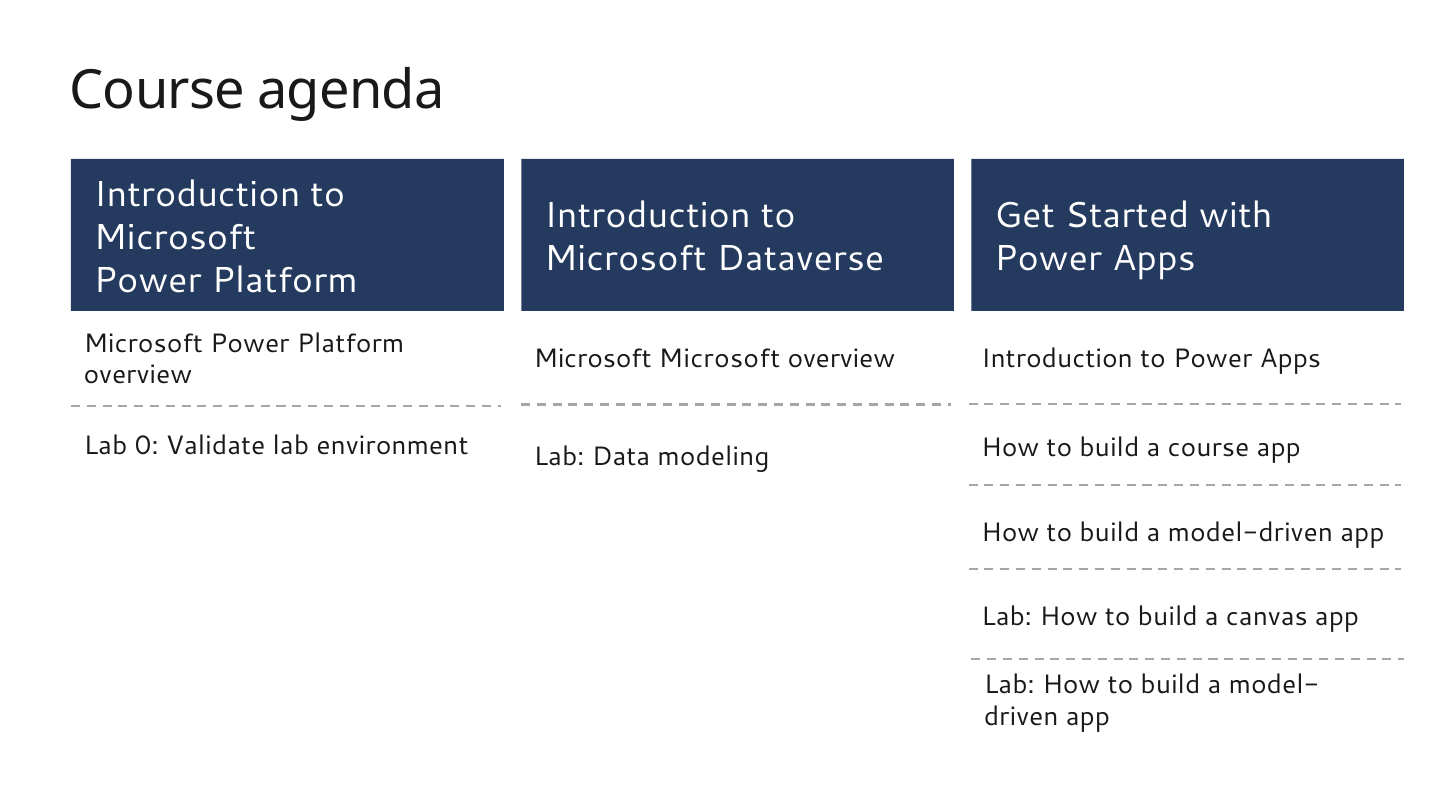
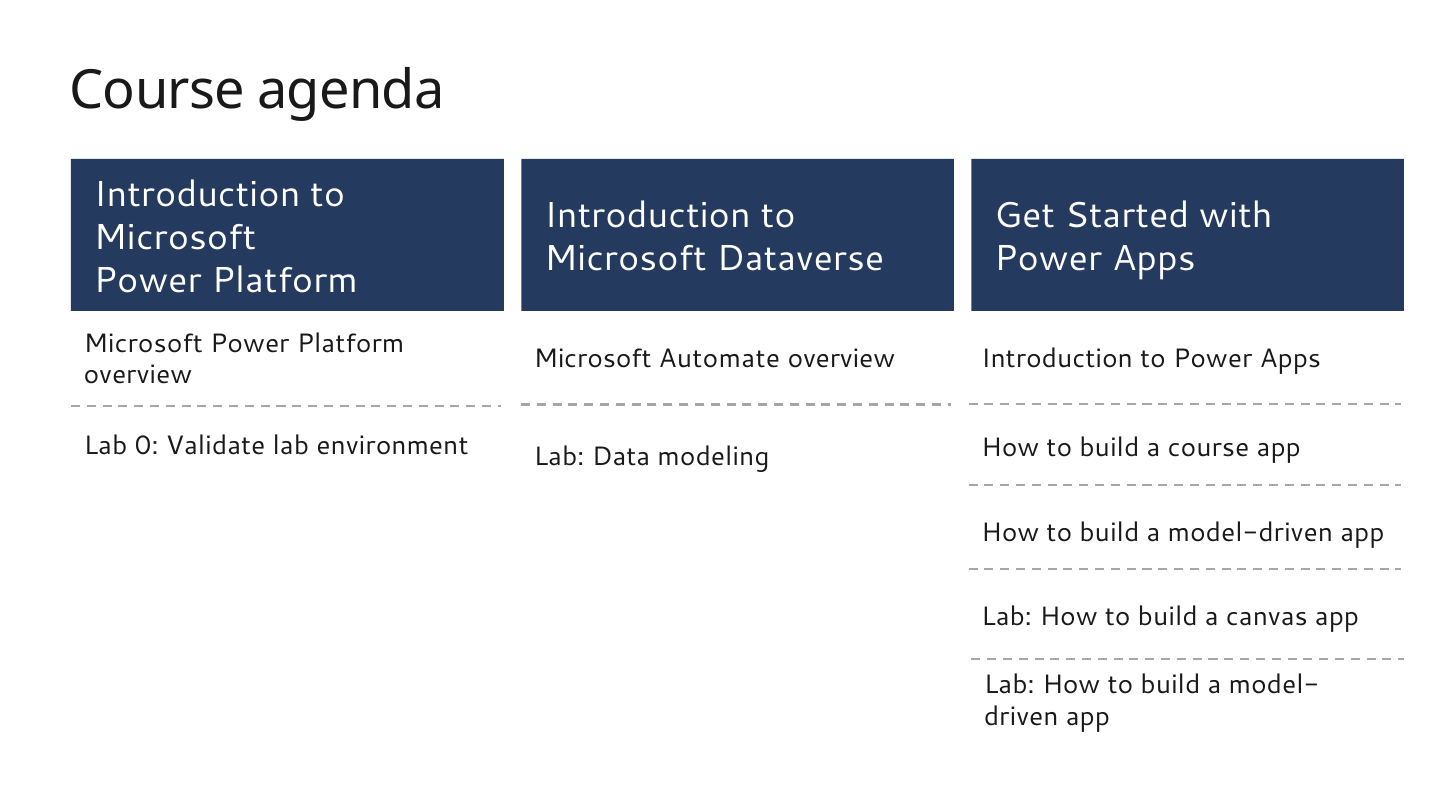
Microsoft Microsoft: Microsoft -> Automate (719, 359)
